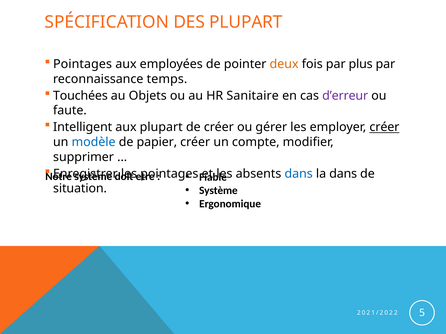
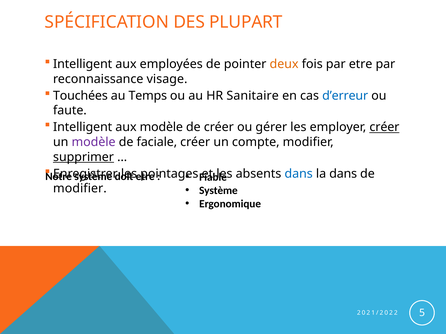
Pointages: Pointages -> Intelligent (83, 64)
par plus: plus -> etre (361, 64)
temps: temps -> visage (167, 79)
Objets: Objets -> Temps (148, 96)
d’erreur colour: purple -> blue (345, 96)
aux plupart: plupart -> modèle (161, 127)
modèle colour: blue -> purple (94, 142)
papier: papier -> faciale (157, 142)
supprimer underline: none -> present (84, 157)
situation: situation -> modifier (80, 189)
